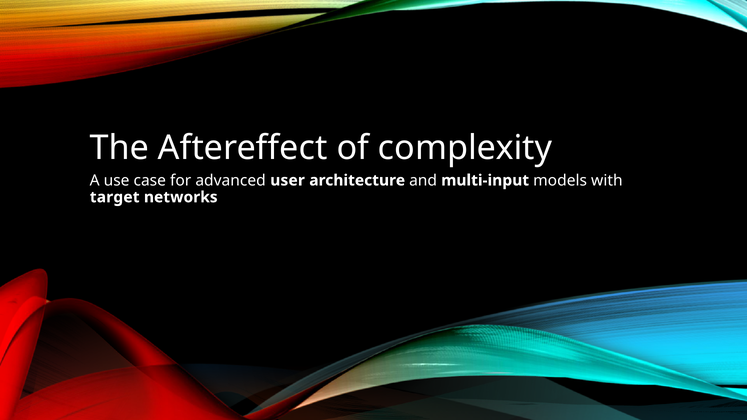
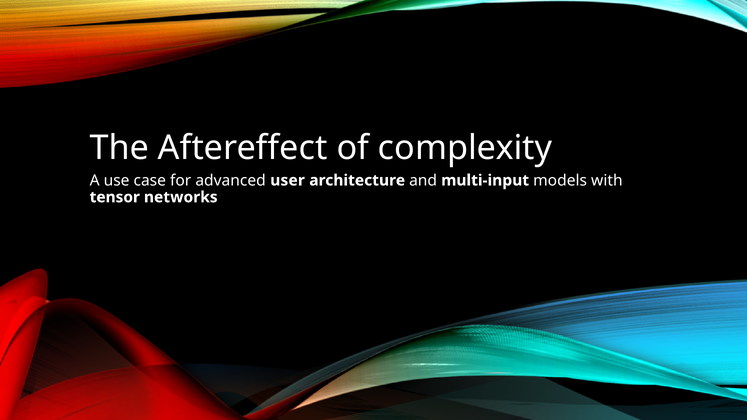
target: target -> tensor (115, 197)
